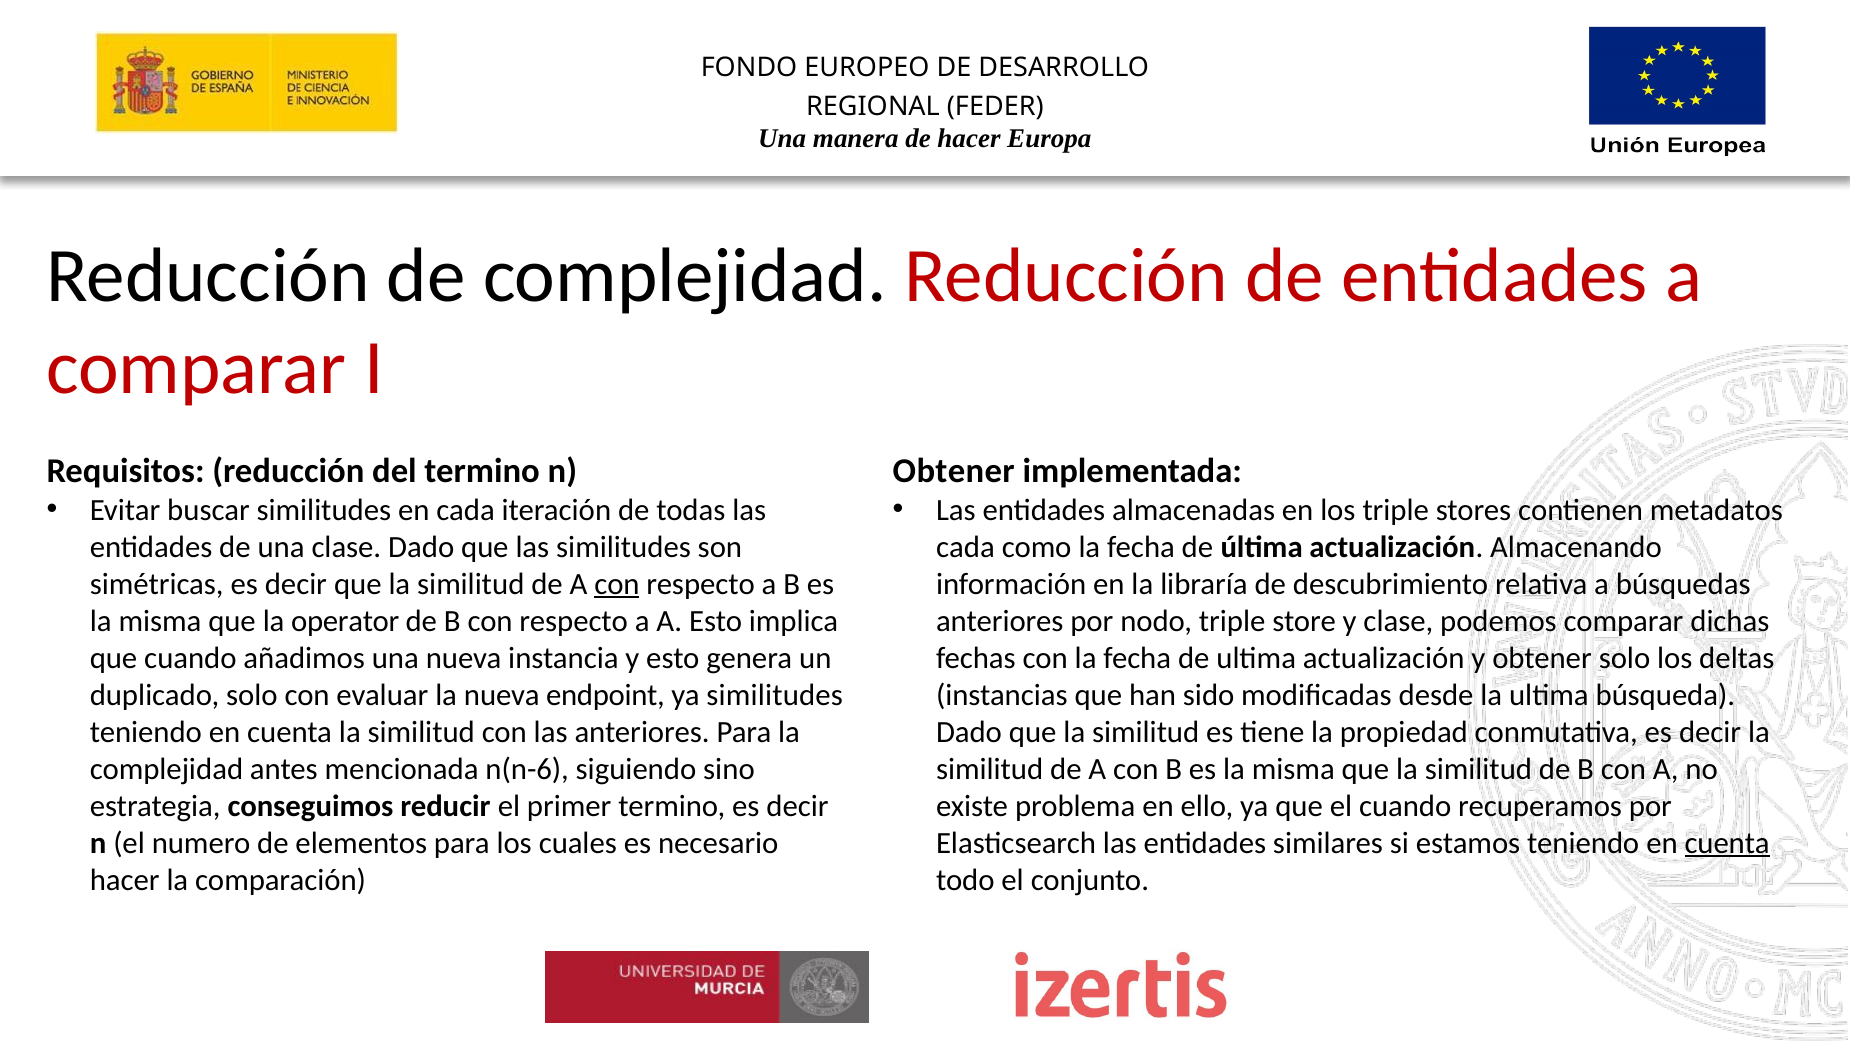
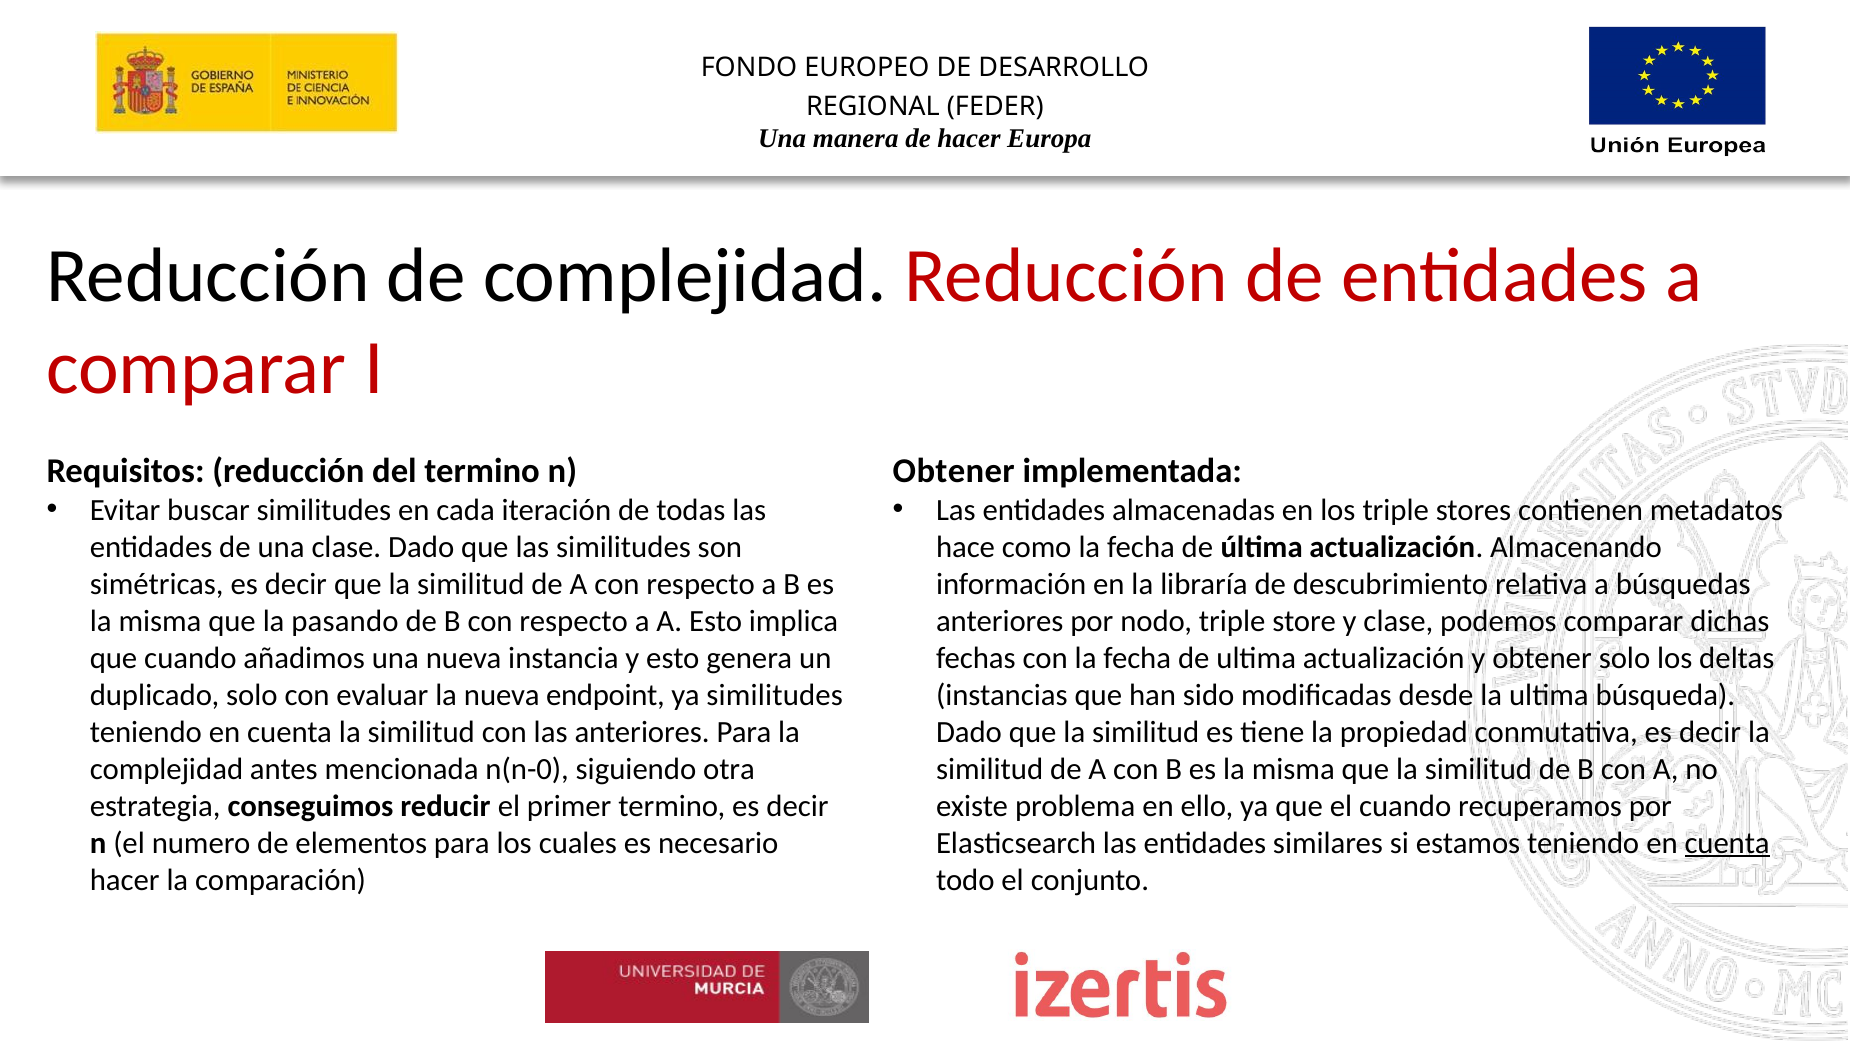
cada: cada -> hace (966, 547)
con underline: present -> none (617, 584)
operator: operator -> pasando (345, 621)
n(n-6: n(n-6 -> n(n-0 (527, 769)
sino: sino -> otra (729, 769)
